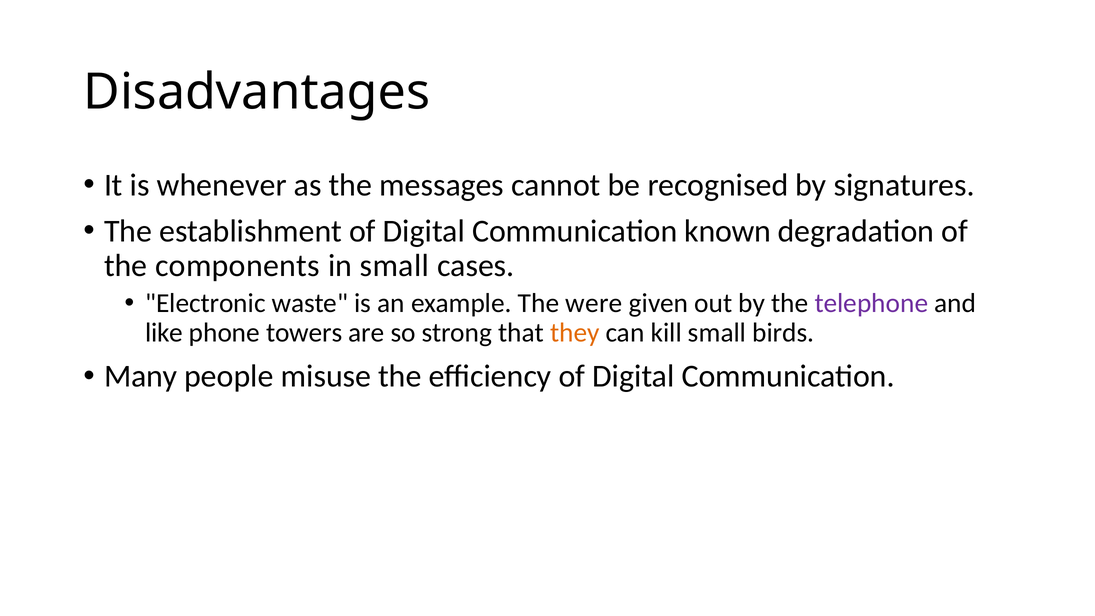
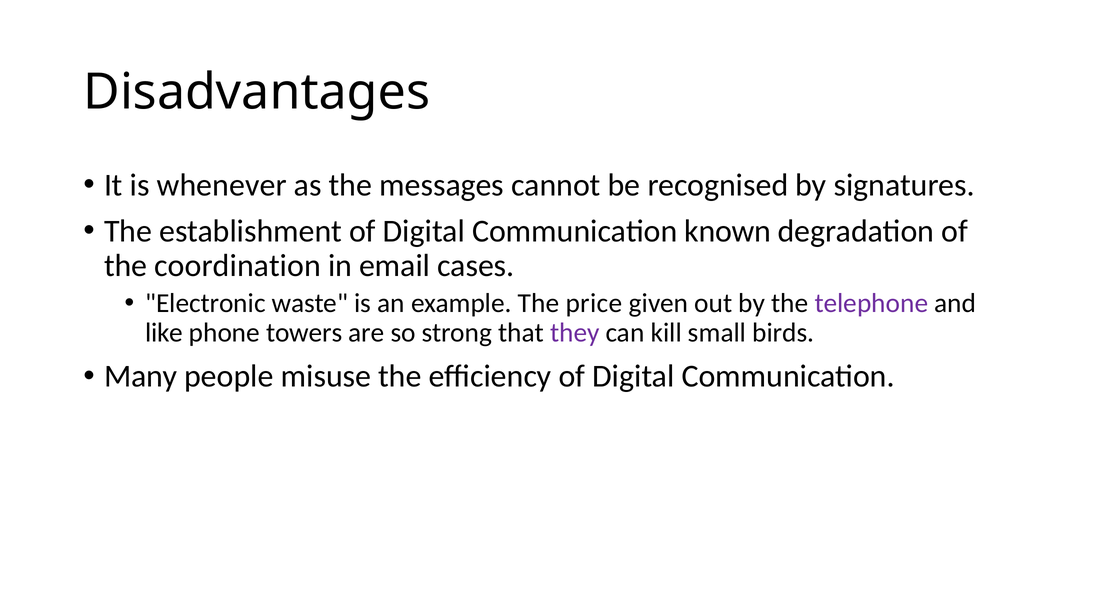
components: components -> coordination (238, 266)
in small: small -> email (395, 266)
were: were -> price (594, 303)
they colour: orange -> purple (575, 333)
